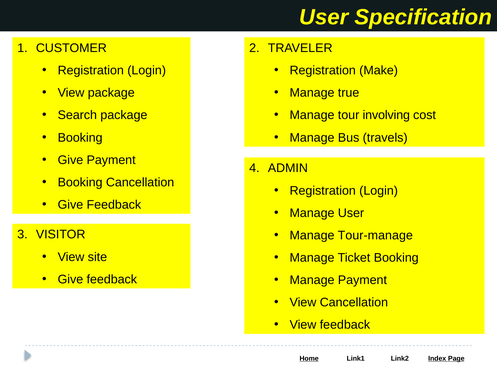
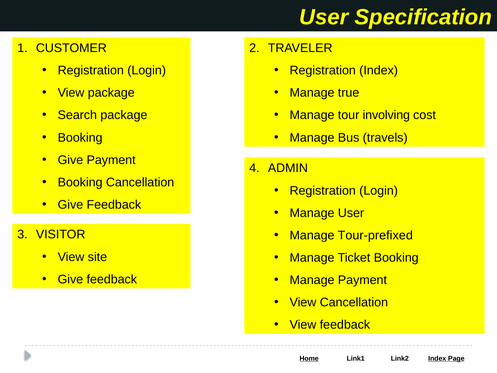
Registration Make: Make -> Index (379, 70)
Tour-manage: Tour-manage -> Tour-prefixed (375, 235)
